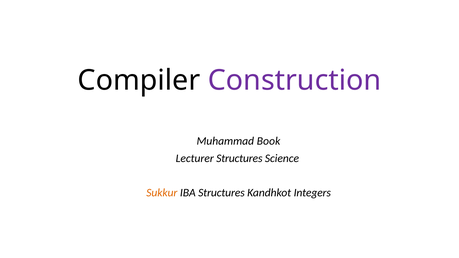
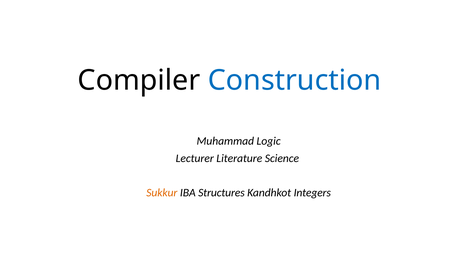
Construction colour: purple -> blue (295, 80)
Book: Book -> Logic (269, 141)
Lecturer Structures: Structures -> Literature (239, 158)
